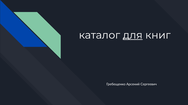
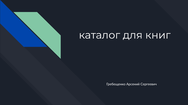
для underline: present -> none (133, 35)
